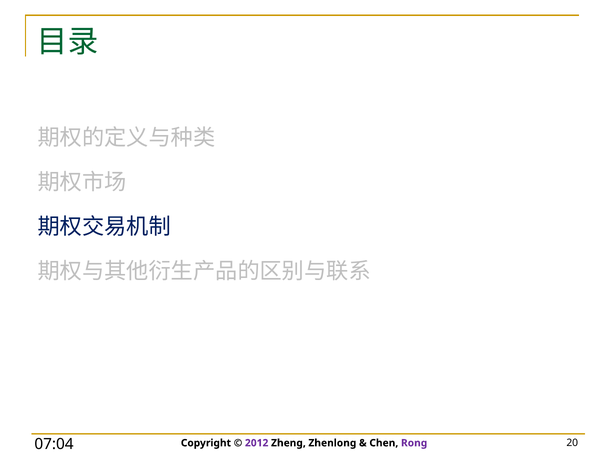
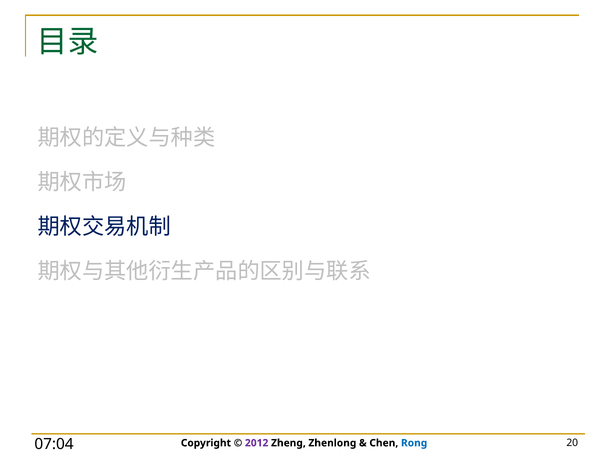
Rong colour: purple -> blue (414, 443)
